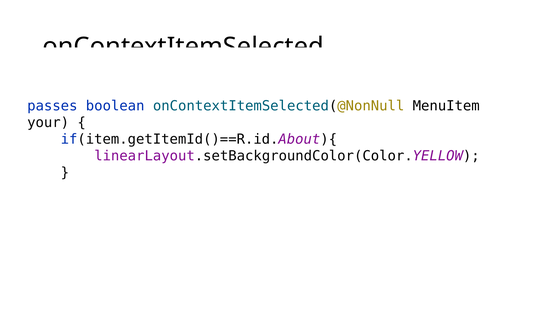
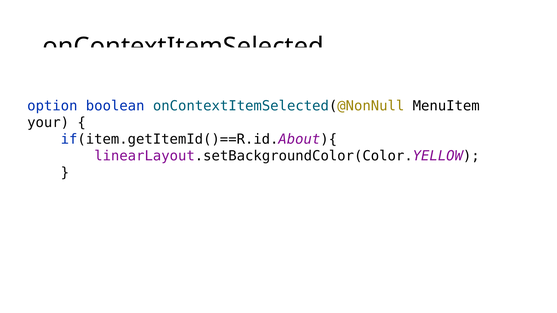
passes: passes -> option (52, 106)
